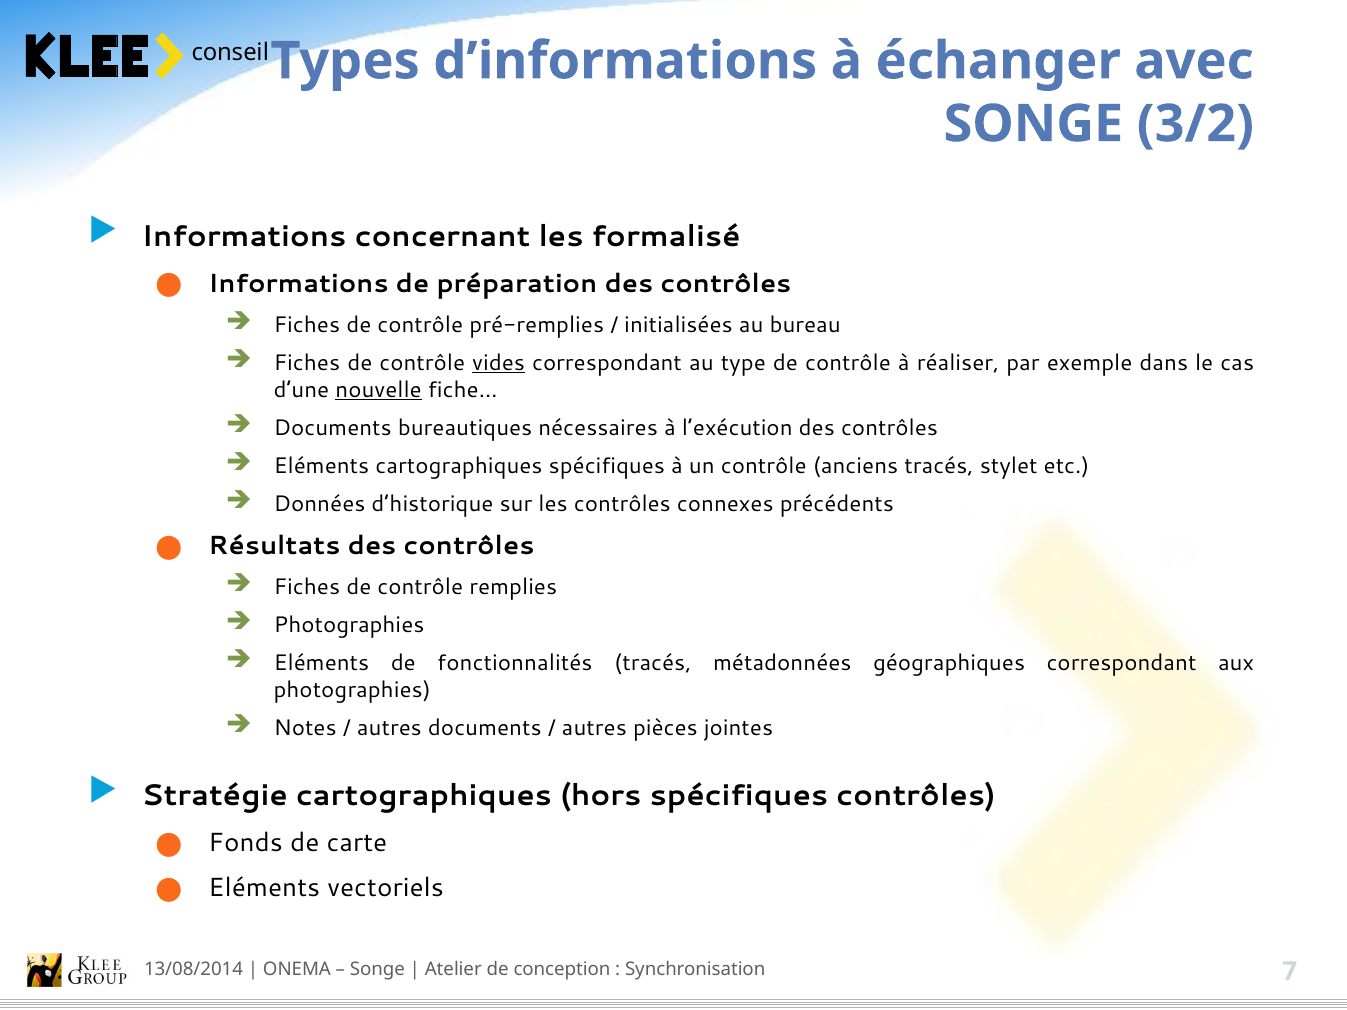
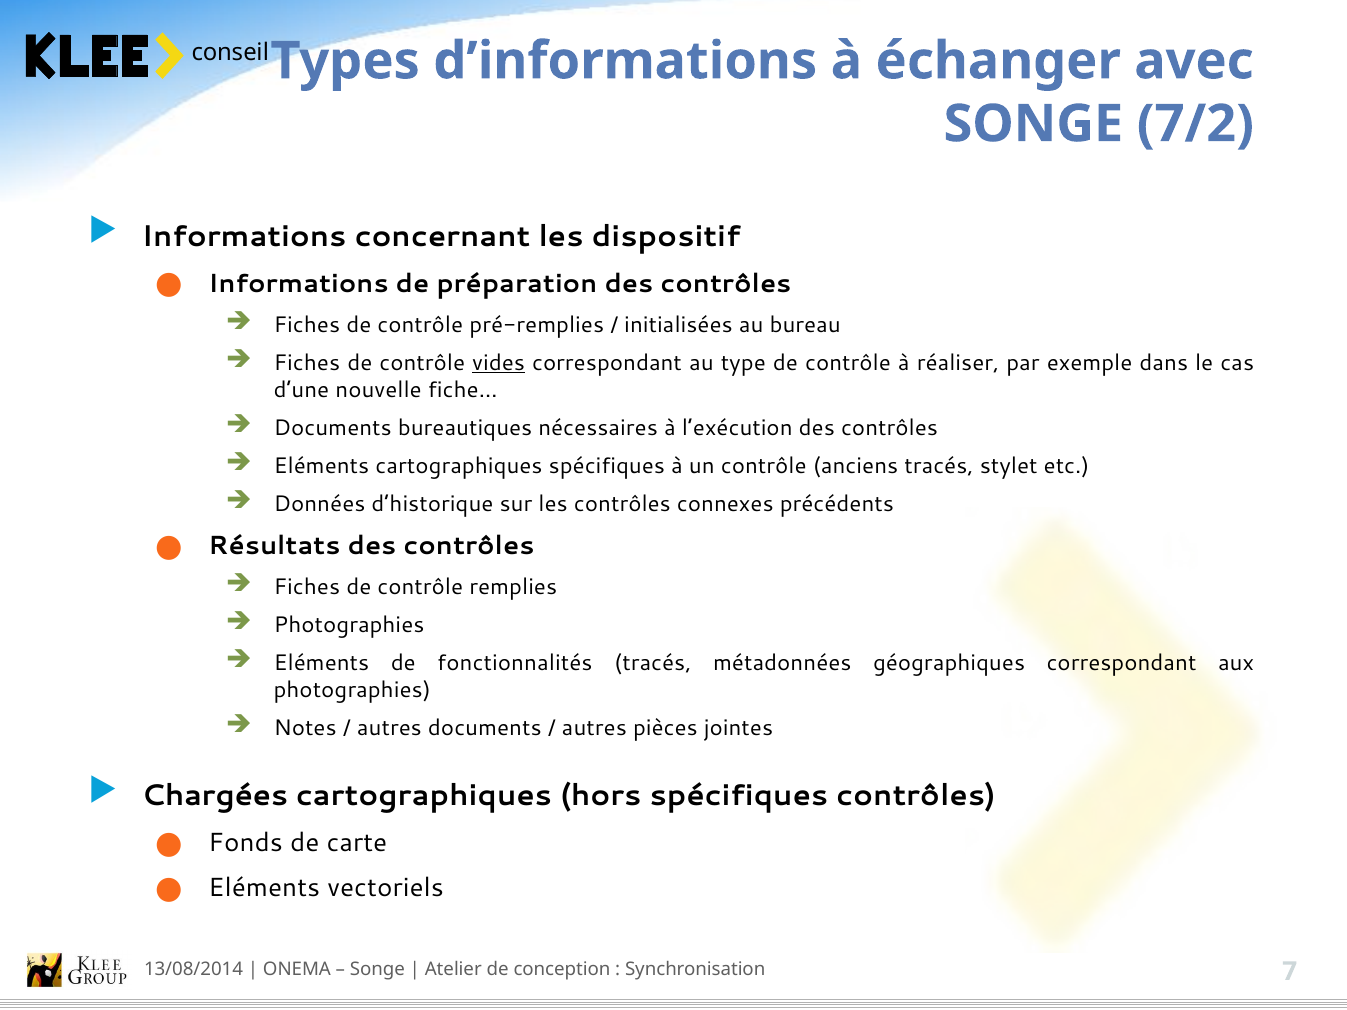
3/2: 3/2 -> 7/2 (1195, 124)
formalisé: formalisé -> dispositif (666, 236)
nouvelle underline: present -> none (379, 390)
Stratégie: Stratégie -> Chargées (215, 796)
